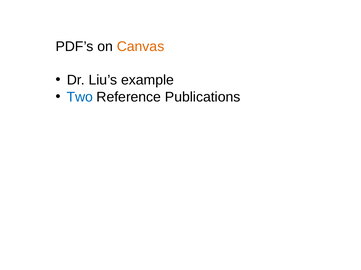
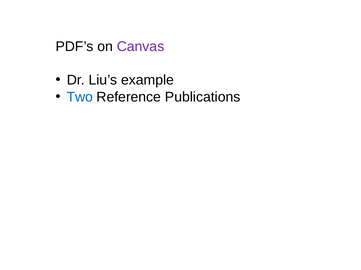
Canvas colour: orange -> purple (141, 47)
